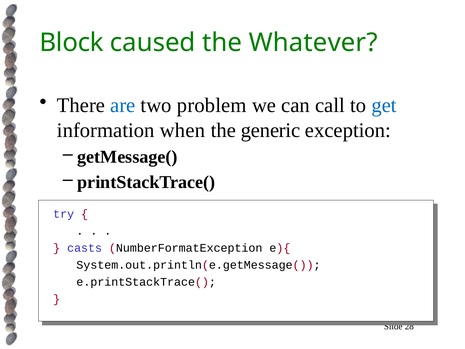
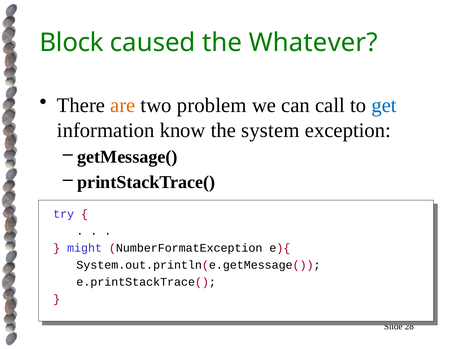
are colour: blue -> orange (123, 105)
when: when -> know (183, 130)
generic: generic -> system (270, 130)
casts: casts -> might (85, 248)
